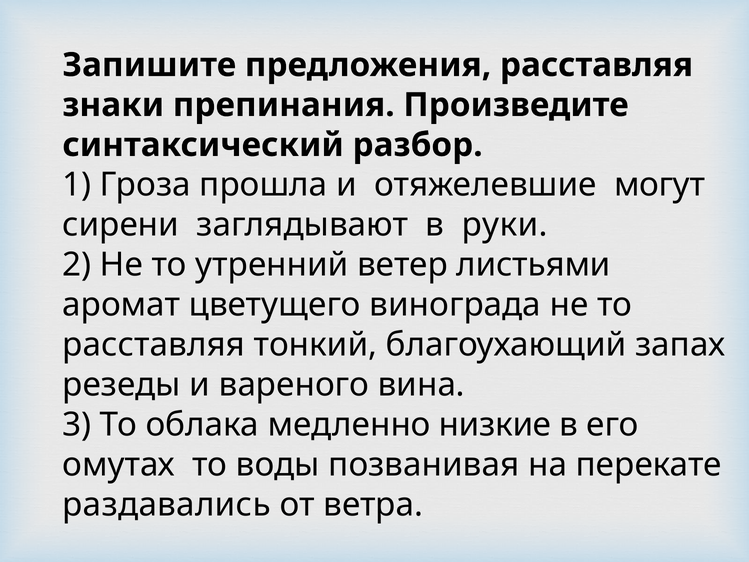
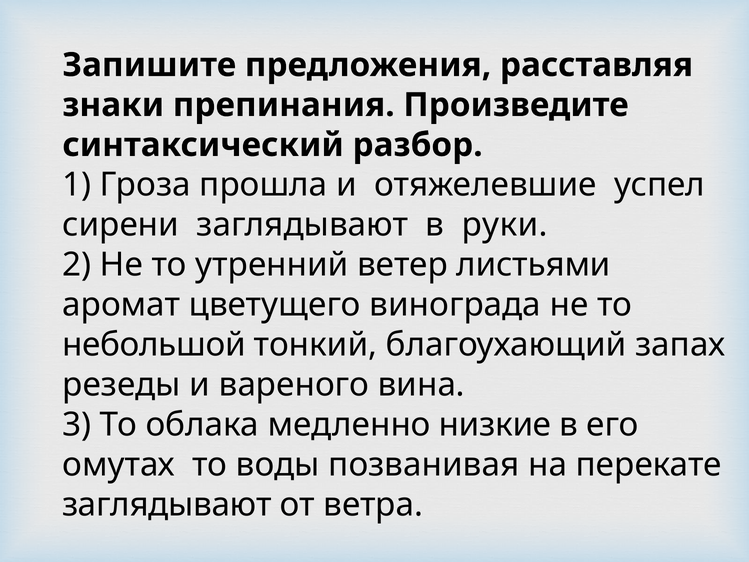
могут: могут -> успел (659, 185)
расставляя: расставляя -> небольшой (154, 345)
раздавались: раздавались -> заглядывают (167, 505)
